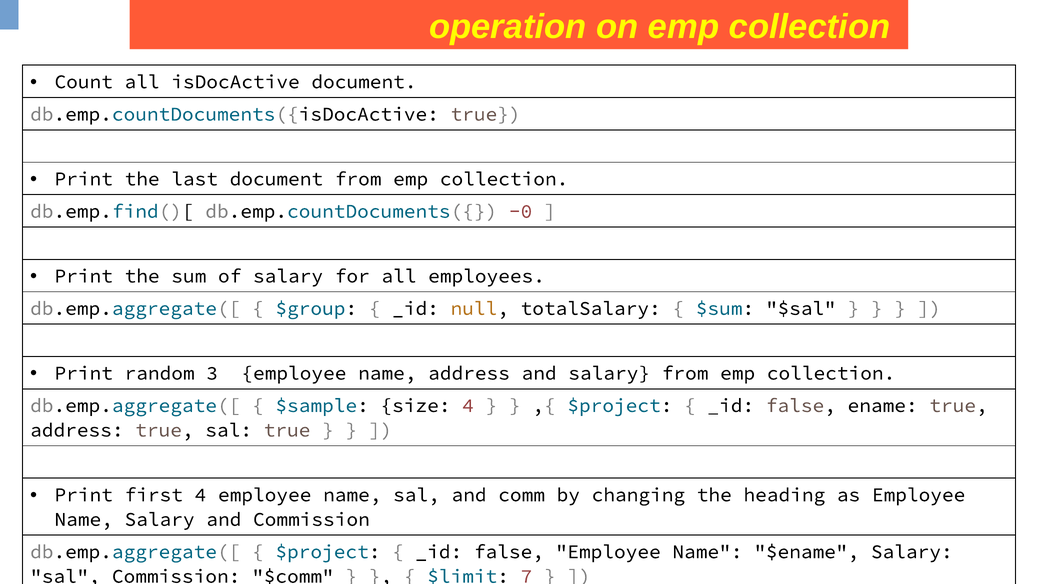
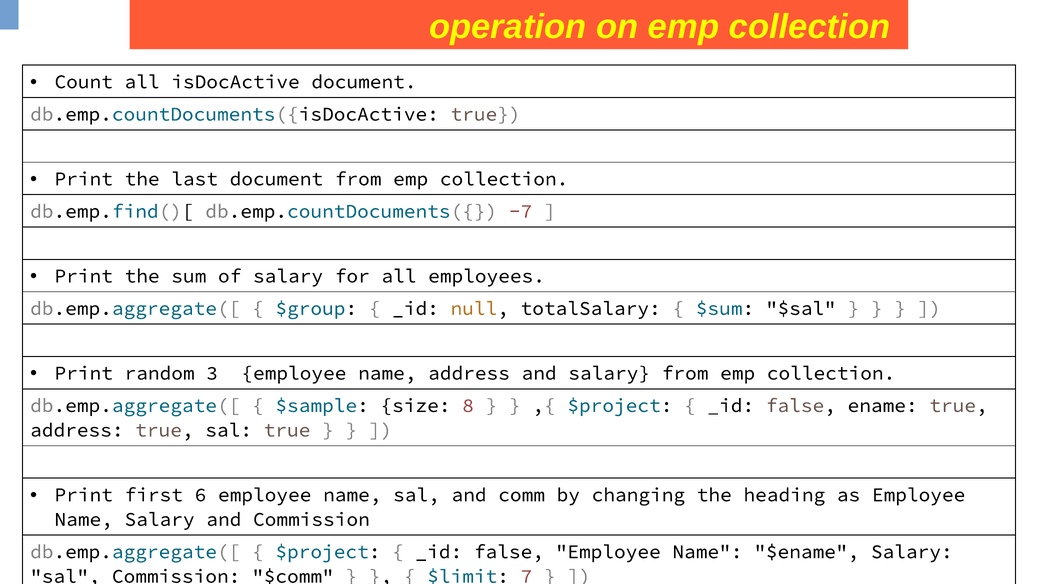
-0: -0 -> -7 (521, 211)
size 4: 4 -> 8 (468, 405)
first 4: 4 -> 6 (200, 495)
